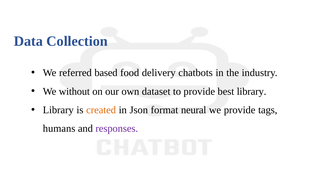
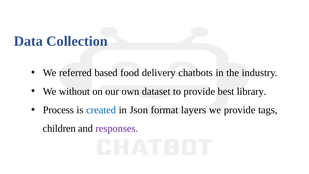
Library: Library -> Process (58, 110)
created colour: orange -> blue (101, 110)
neural: neural -> layers (194, 110)
humans: humans -> children (59, 128)
